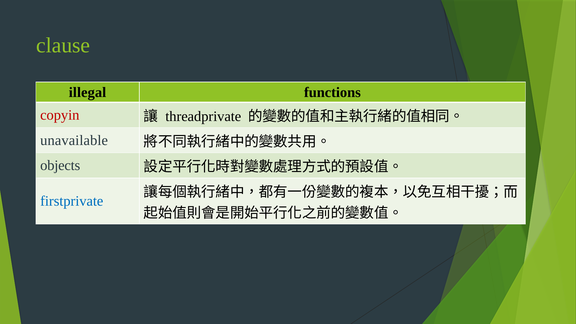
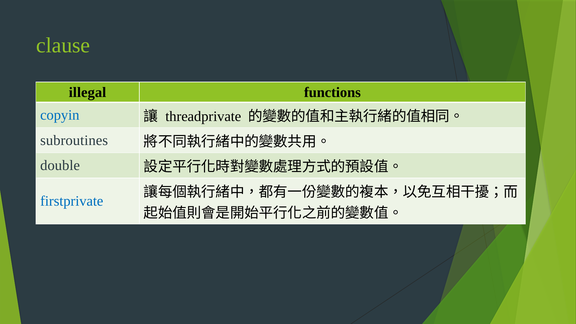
copyin colour: red -> blue (60, 115)
unavailable: unavailable -> subroutines (74, 140)
objects: objects -> double (60, 165)
